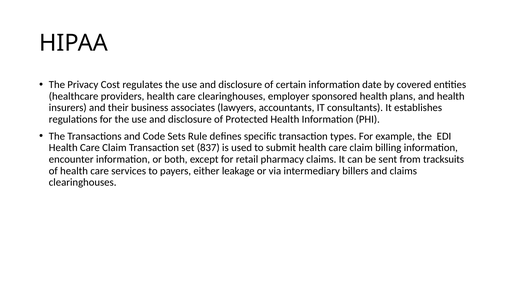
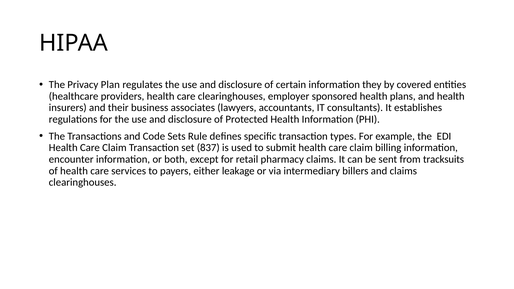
Cost: Cost -> Plan (110, 85)
date: date -> they (372, 85)
